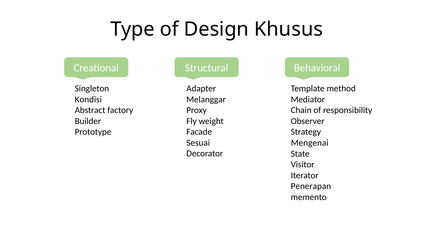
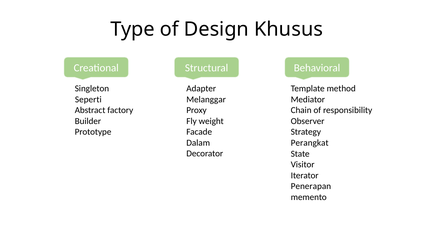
Kondisi: Kondisi -> Seperti (88, 99)
Sesuai: Sesuai -> Dalam (198, 143)
Mengenai: Mengenai -> Perangkat (310, 143)
